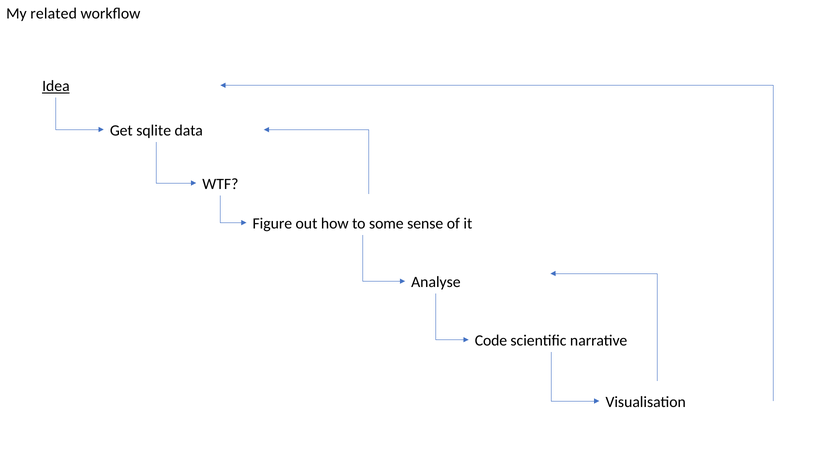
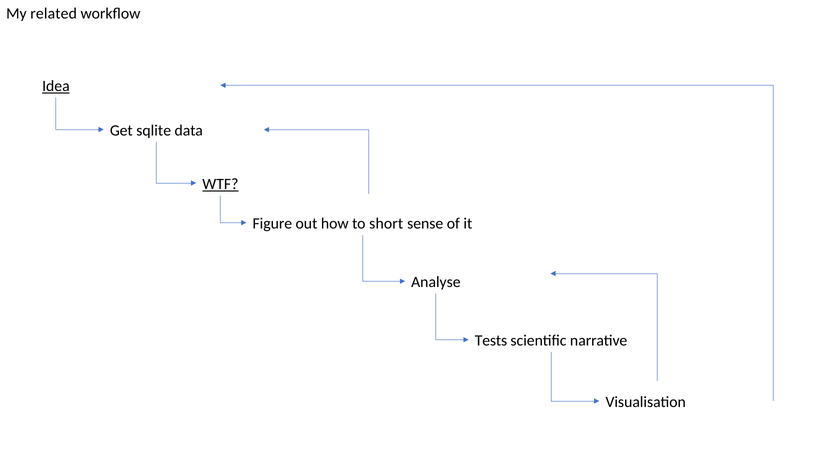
WTF underline: none -> present (220, 184)
some: some -> short (386, 224)
Code: Code -> Tests (491, 341)
